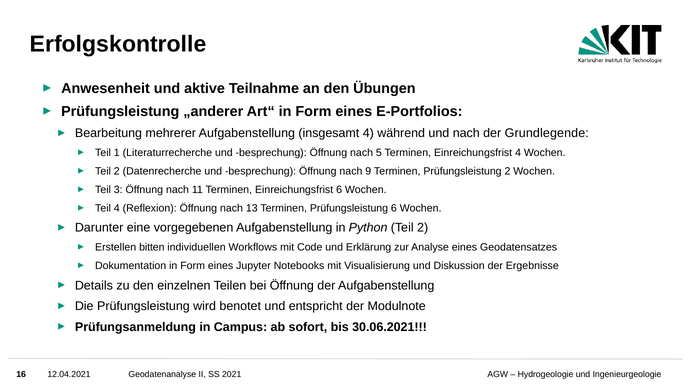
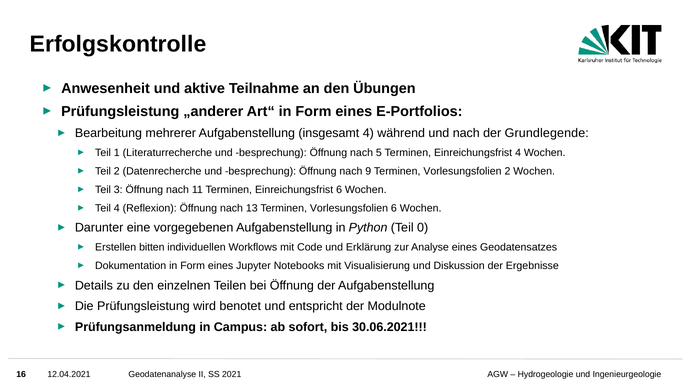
9 Terminen Prüfungsleistung: Prüfungsleistung -> Vorlesungsfolien (462, 171)
13 Terminen Prüfungsleistung: Prüfungsleistung -> Vorlesungsfolien (349, 208)
Python Teil 2: 2 -> 0 (423, 228)
